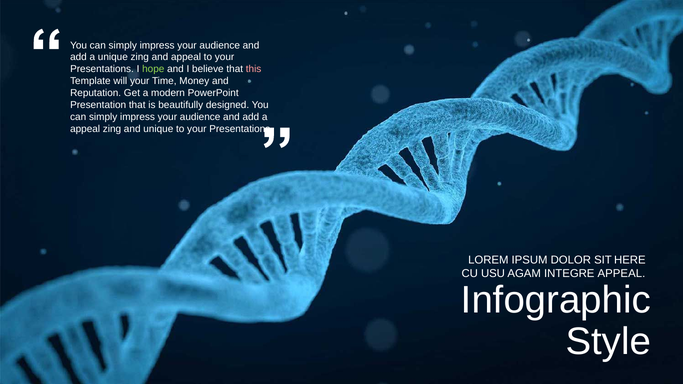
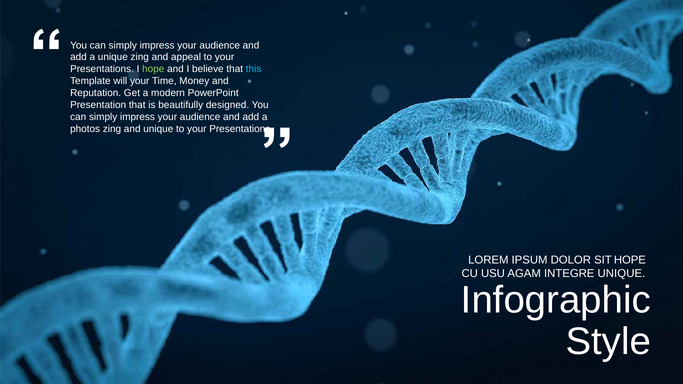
this colour: pink -> light blue (254, 69)
appeal: appeal -> photos (85, 129)
SIT HERE: HERE -> HOPE (630, 260)
INTEGRE APPEAL: APPEAL -> UNIQUE (621, 274)
